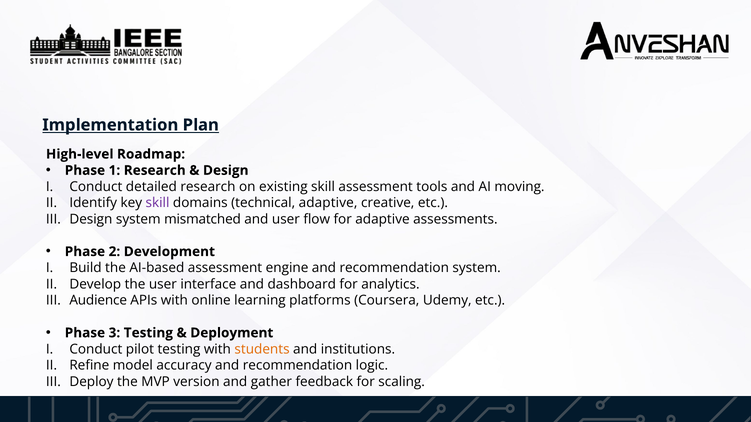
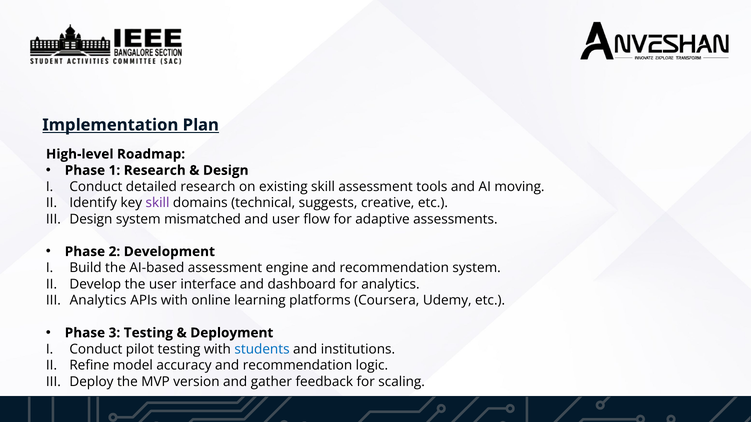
technical adaptive: adaptive -> suggests (328, 203)
Audience: Audience -> Analytics (98, 301)
students colour: orange -> blue (262, 349)
